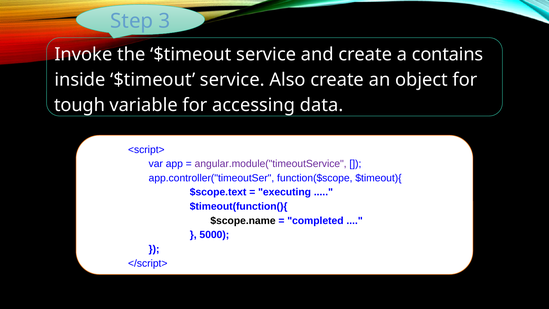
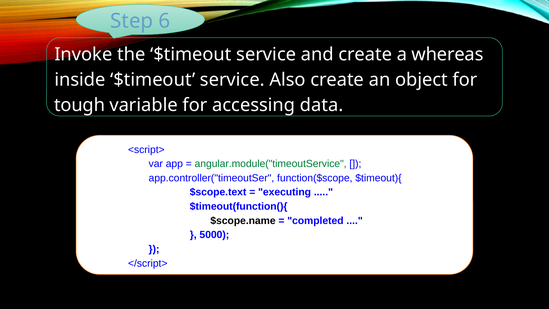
3: 3 -> 6 (164, 21)
contains: contains -> whereas (448, 54)
angular.module("timeoutService colour: purple -> green (271, 164)
